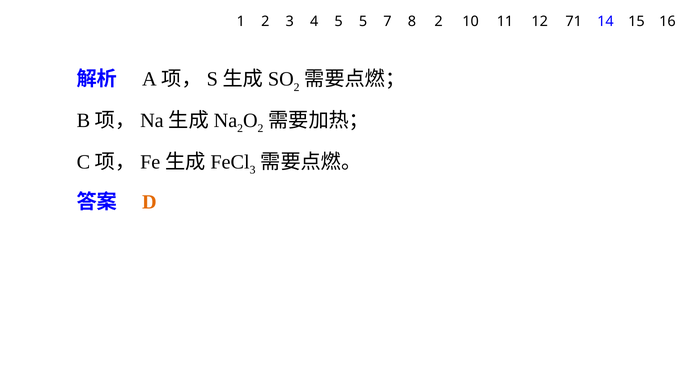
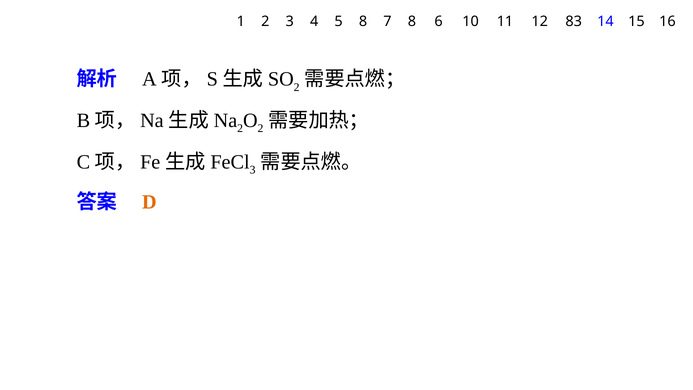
5 5: 5 -> 8 (363, 21)
8 2: 2 -> 6 (439, 21)
71: 71 -> 83 (574, 21)
